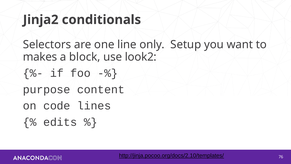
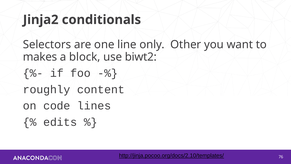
Setup: Setup -> Other (186, 45)
look2: look2 -> biwt2 (141, 57)
purpose: purpose -> roughly (47, 89)
